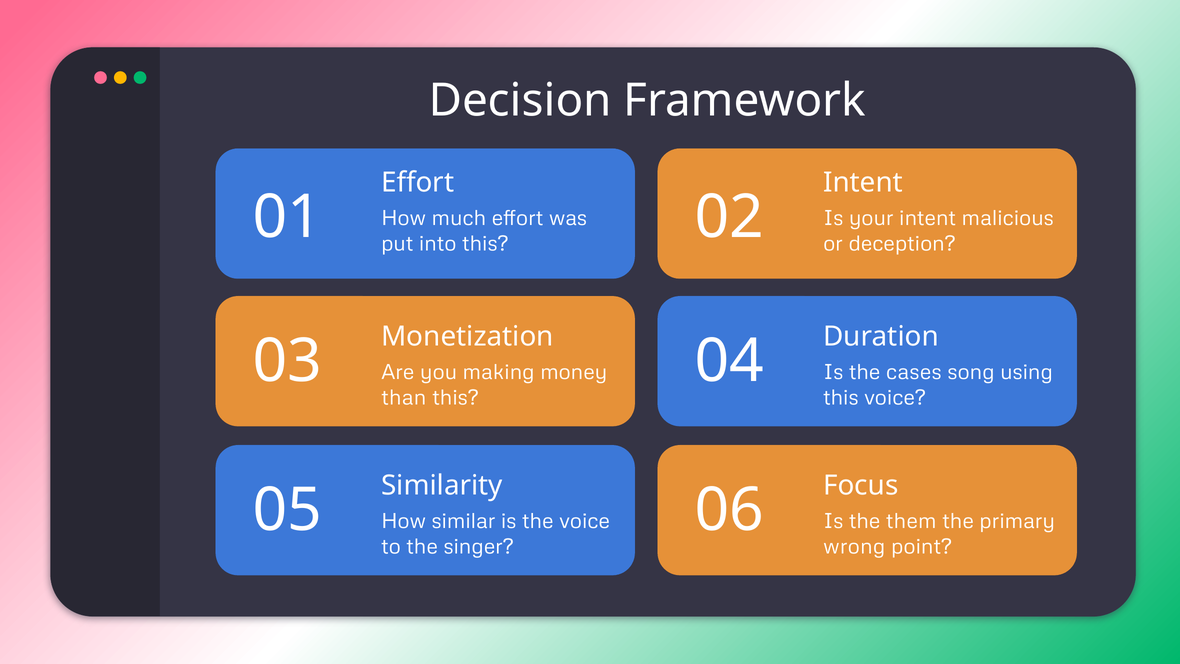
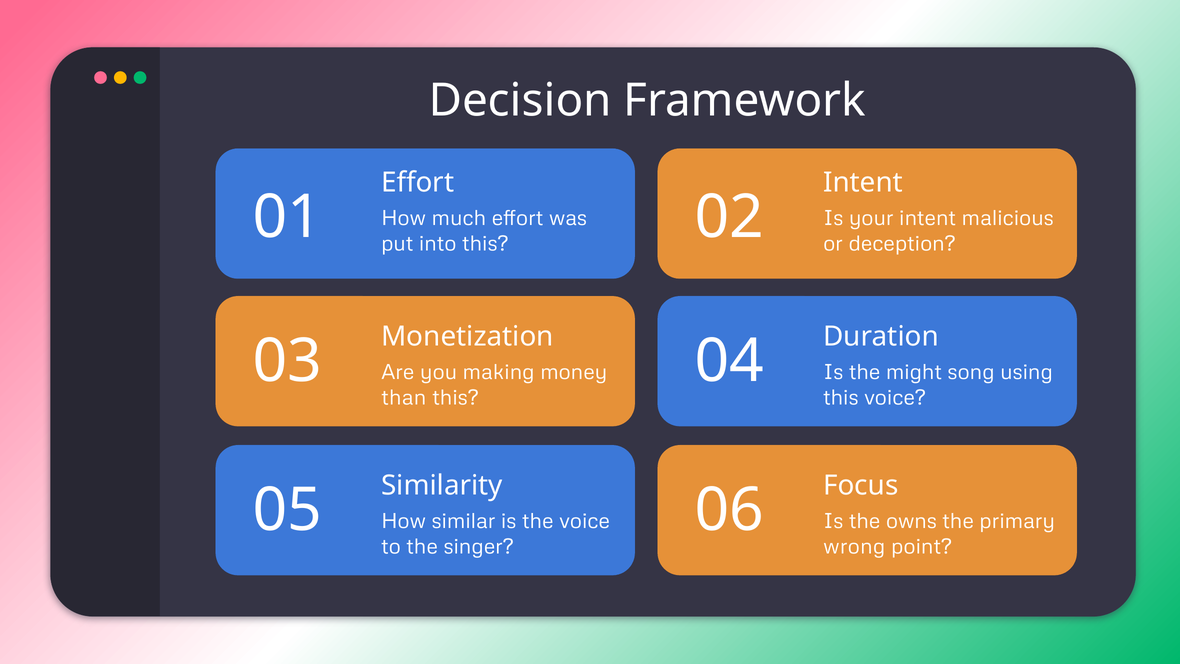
cases: cases -> might (914, 372)
them: them -> owns (911, 521)
